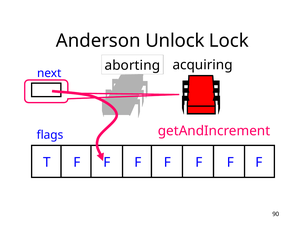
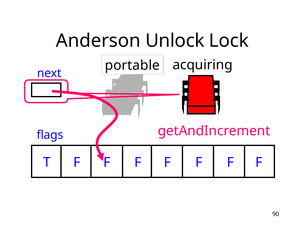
aborting: aborting -> portable (132, 65)
